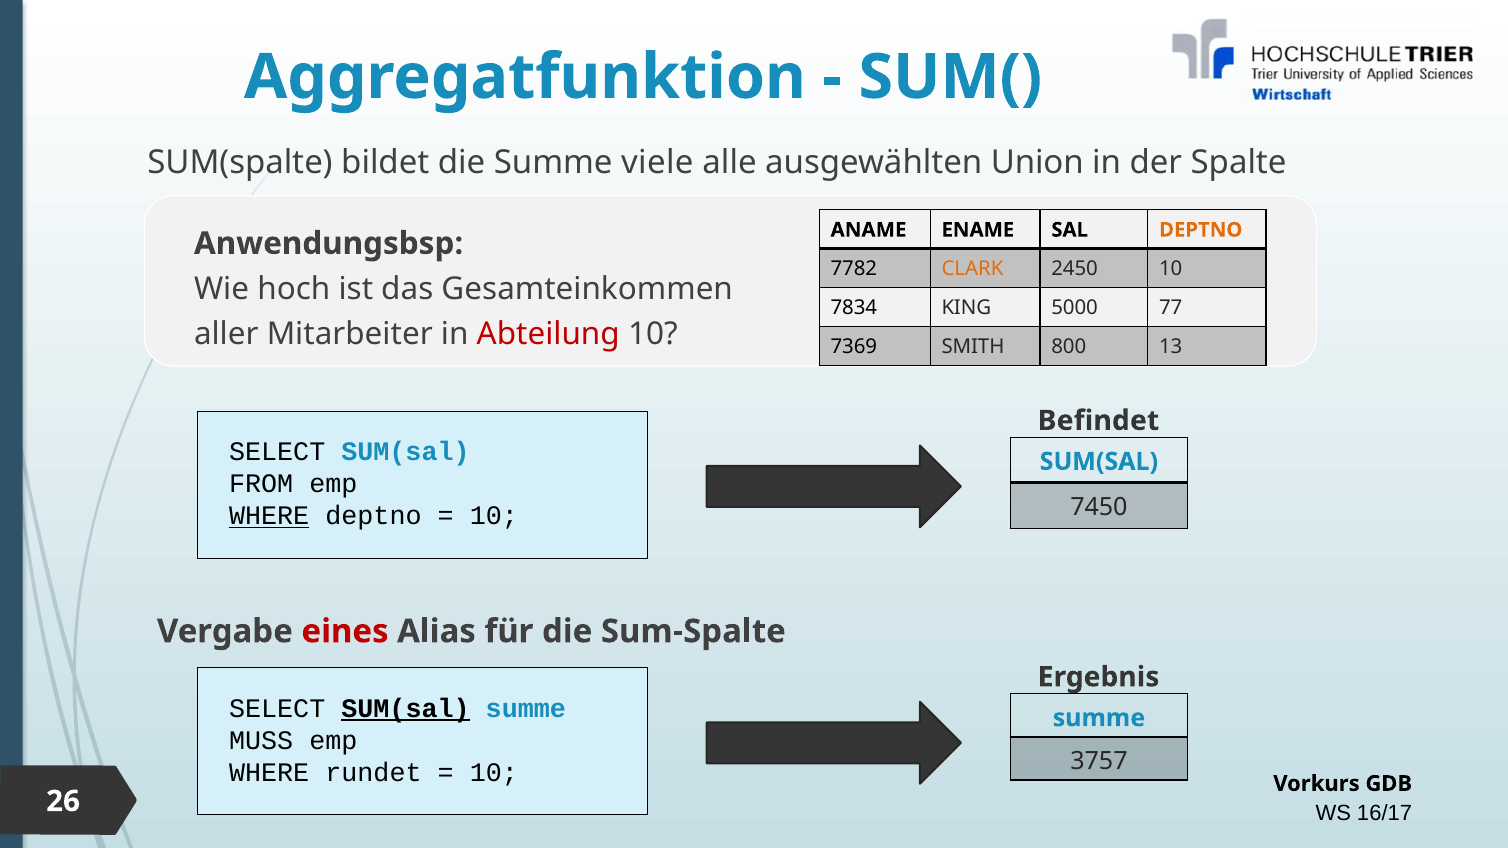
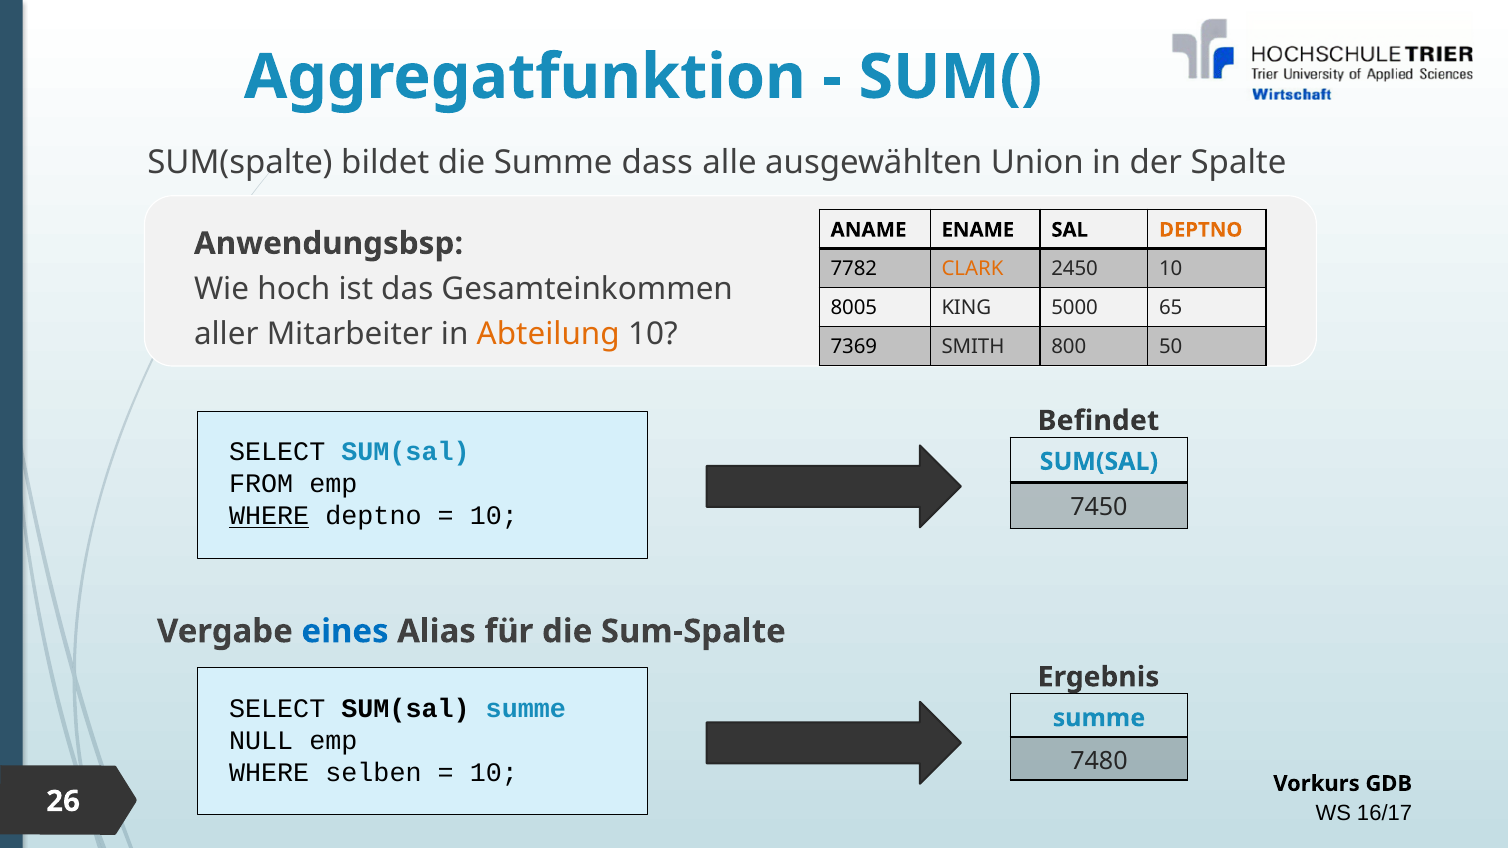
viele: viele -> dass (657, 163)
7834: 7834 -> 8005 (854, 308)
77: 77 -> 65 (1171, 308)
Abteilung colour: red -> orange (548, 334)
13: 13 -> 50 (1171, 347)
eines colour: red -> blue (345, 632)
SUM(sal underline: present -> none (406, 709)
MUSS: MUSS -> NULL (261, 741)
3757: 3757 -> 7480 (1099, 761)
rundet: rundet -> selben (373, 773)
